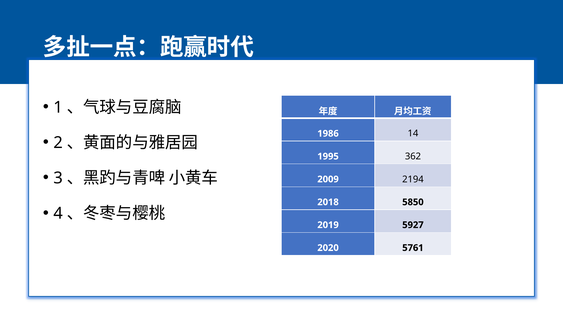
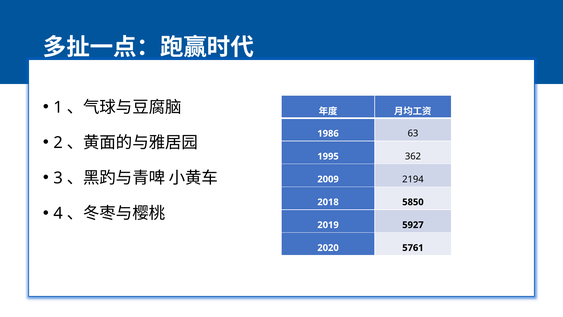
14: 14 -> 63 (413, 133)
